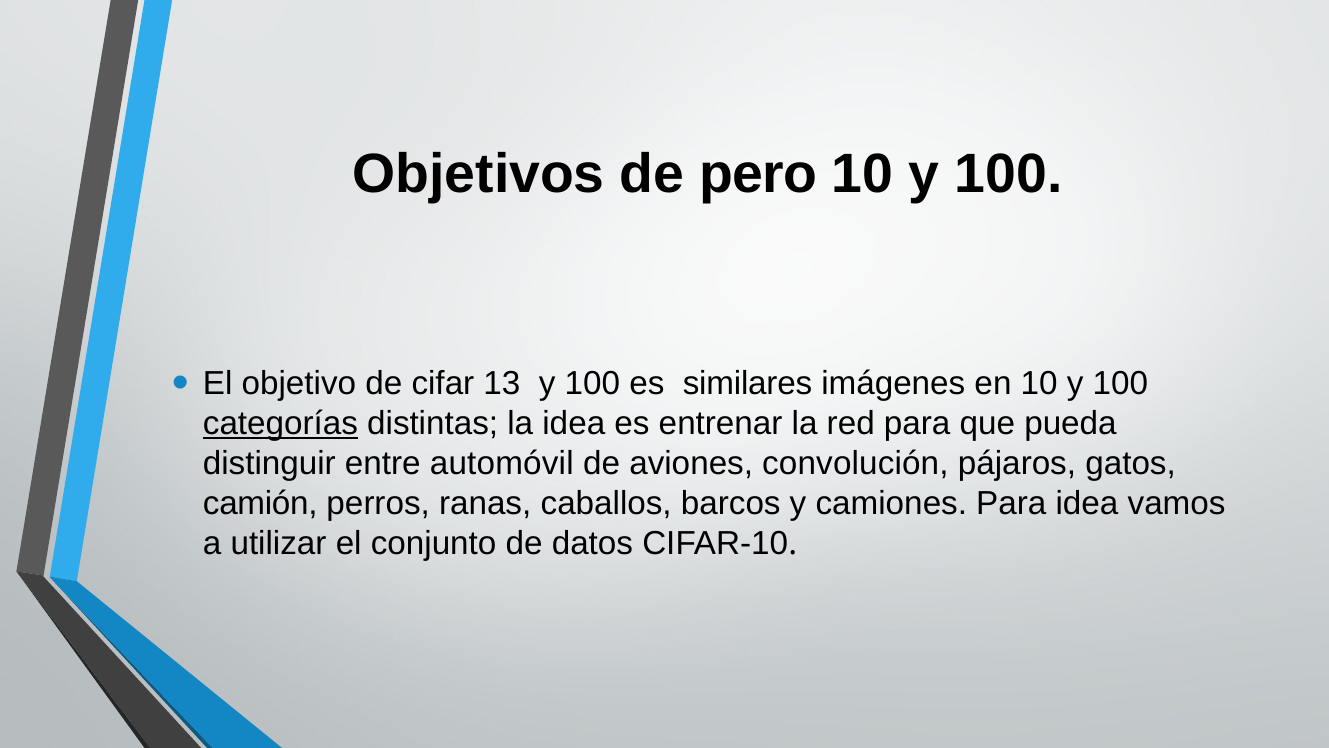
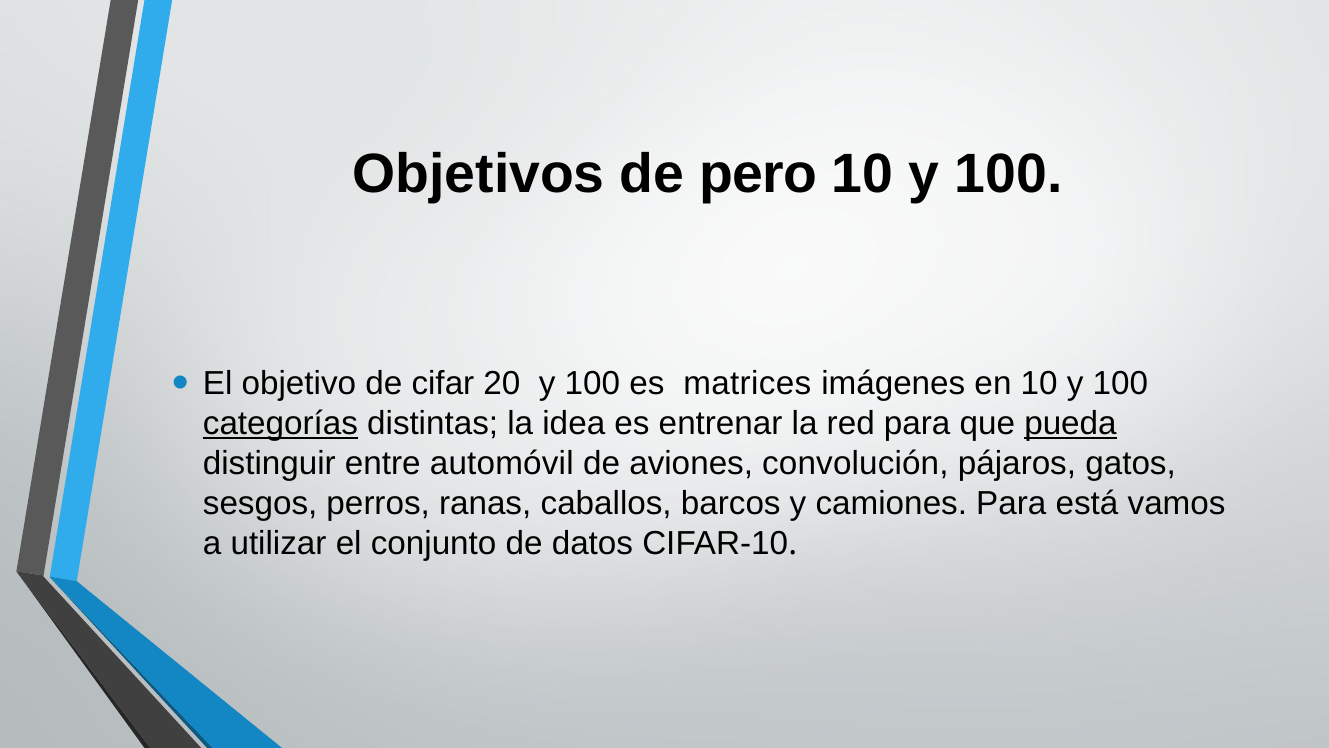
13: 13 -> 20 (502, 384)
similares: similares -> matrices (747, 384)
pueda underline: none -> present (1070, 423)
camión: camión -> sesgos (260, 503)
Para idea: idea -> está (1087, 503)
